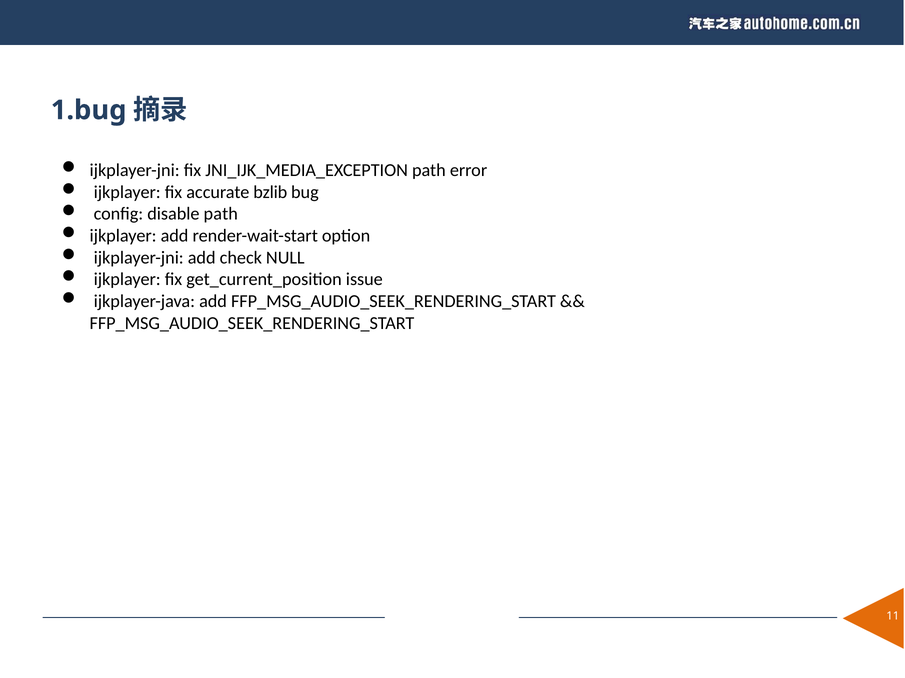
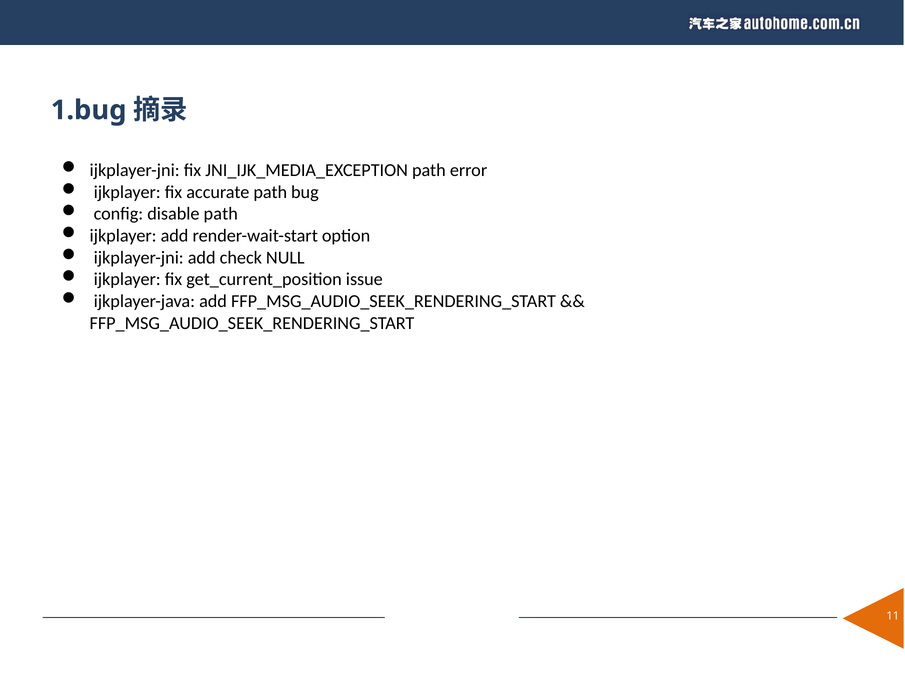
accurate bzlib: bzlib -> path (270, 192)
